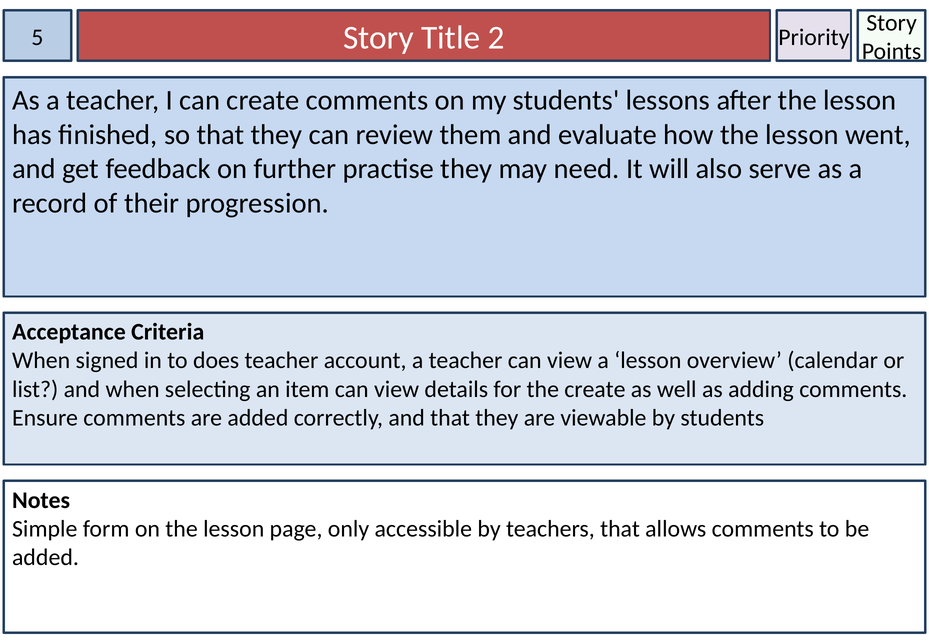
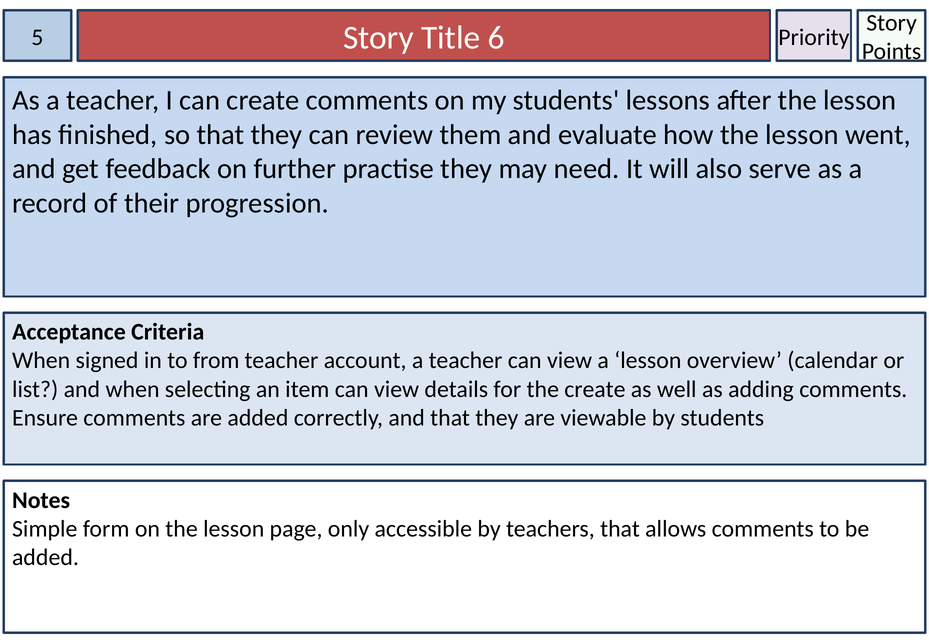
2: 2 -> 6 (496, 38)
does: does -> from (216, 361)
